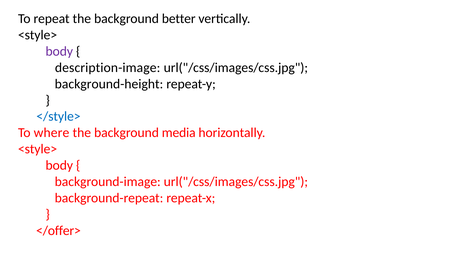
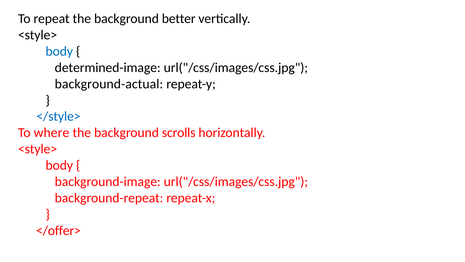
body colour: purple -> blue (59, 51)
description-image: description-image -> determined-image (108, 67)
background-height: background-height -> background-actual (109, 84)
media: media -> scrolls (179, 133)
